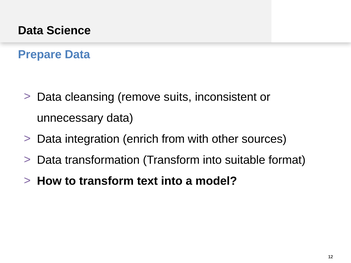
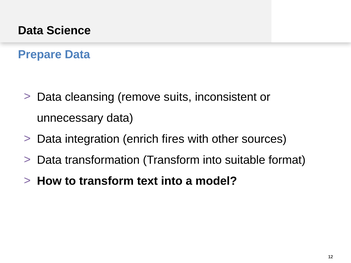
from: from -> fires (173, 139)
